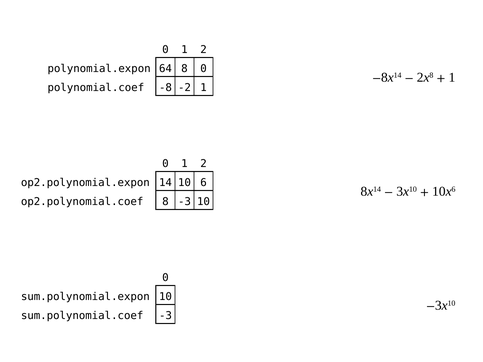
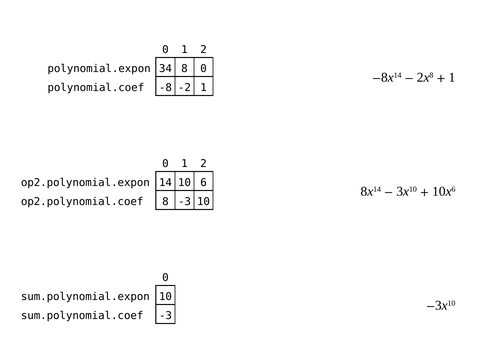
64: 64 -> 34 (165, 69)
